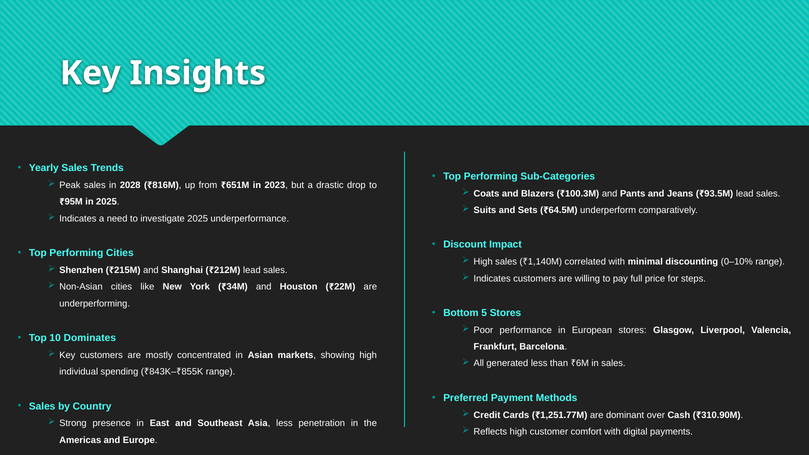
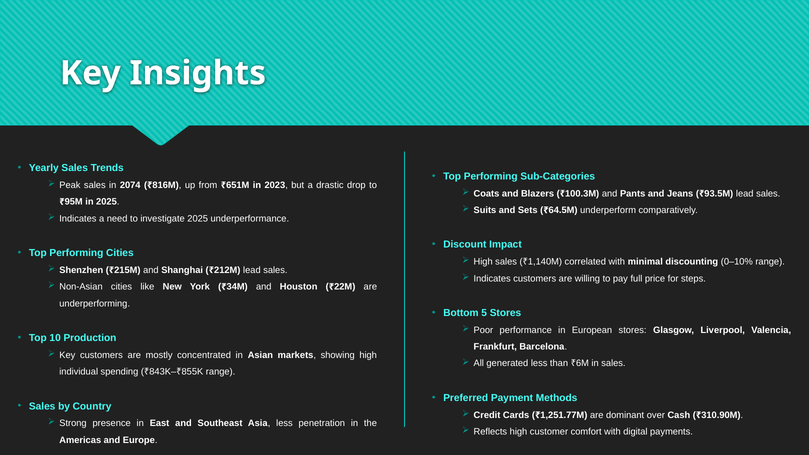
2028: 2028 -> 2074 (130, 185)
Dominates: Dominates -> Production (90, 338)
